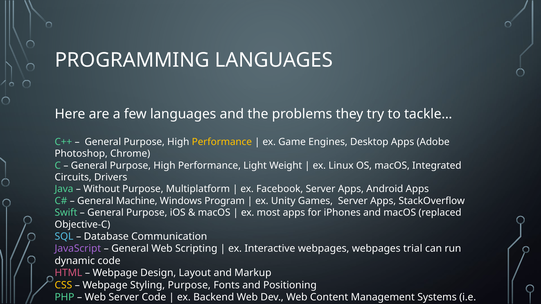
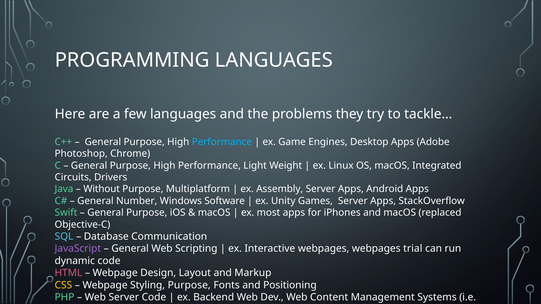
Performance colour: yellow -> light blue (222, 142)
Facebook: Facebook -> Assembly (280, 189)
General Machine: Machine -> Number (137, 201)
Program: Program -> Software (225, 201)
